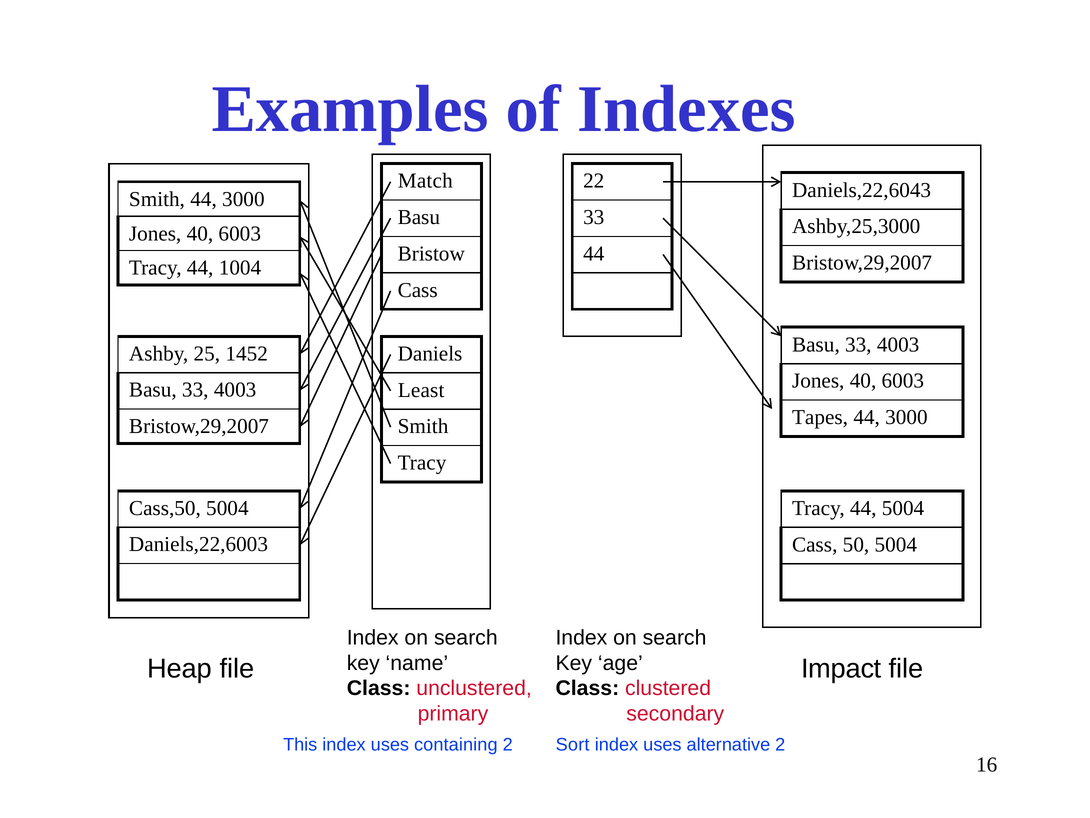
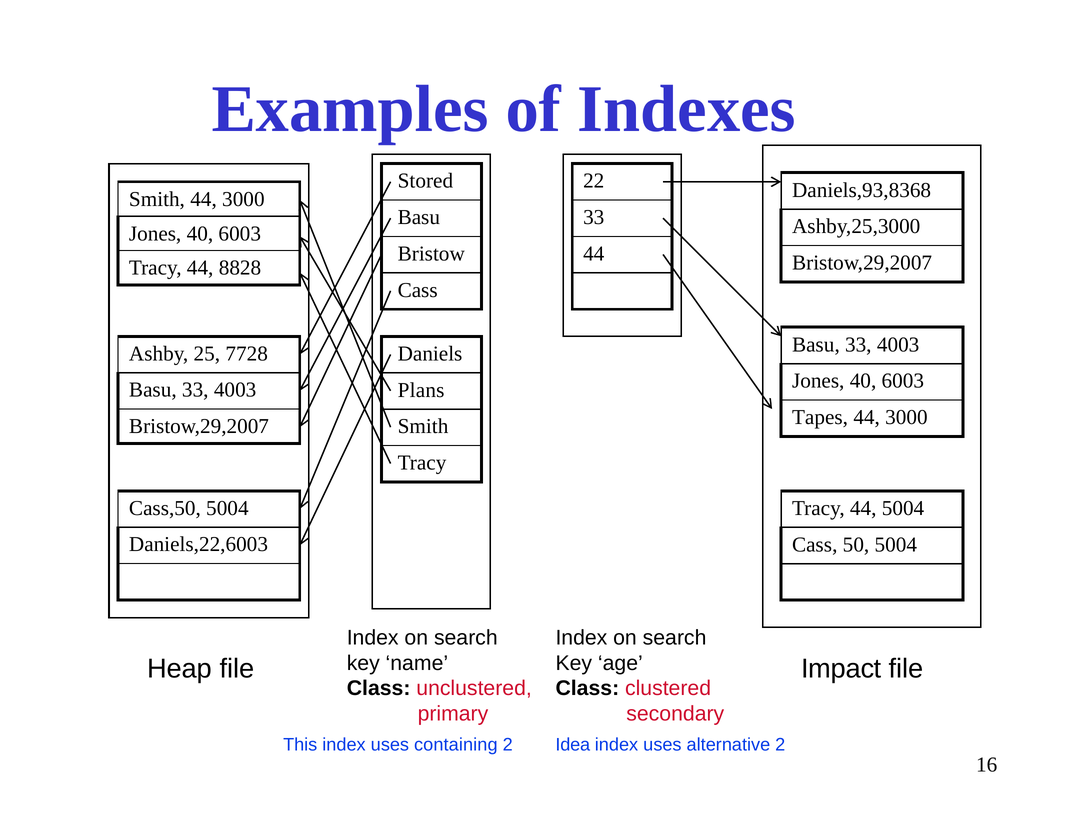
Match: Match -> Stored (425, 181)
Daniels,22,6043: Daniels,22,6043 -> Daniels,93,8368 (862, 190)
1004: 1004 -> 8828 (240, 268)
1452: 1452 -> 7728 (247, 353)
Least: Least -> Plans (421, 390)
Sort: Sort -> Idea (573, 744)
